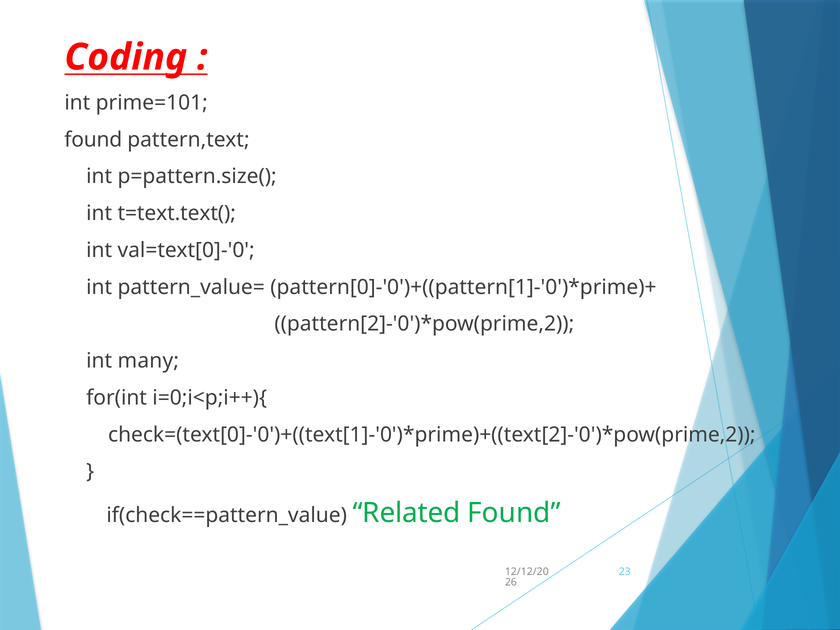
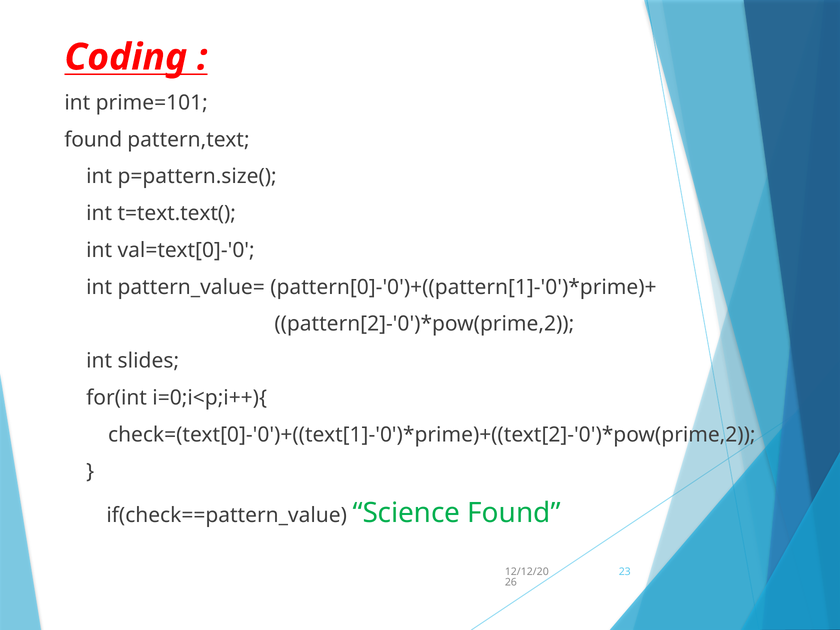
many: many -> slides (148, 361)
Related: Related -> Science (406, 513)
